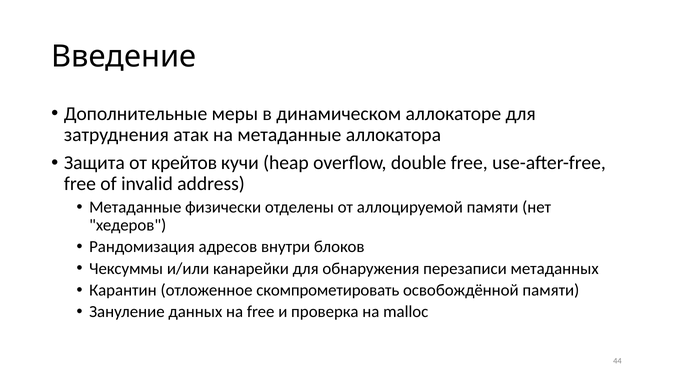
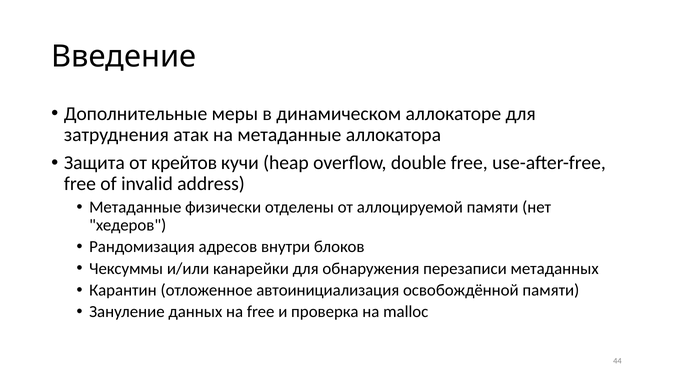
скомпрометировать: скомпрометировать -> автоинициализация (328, 291)
